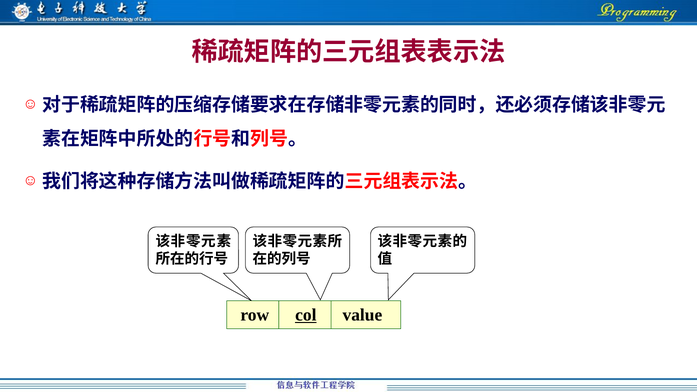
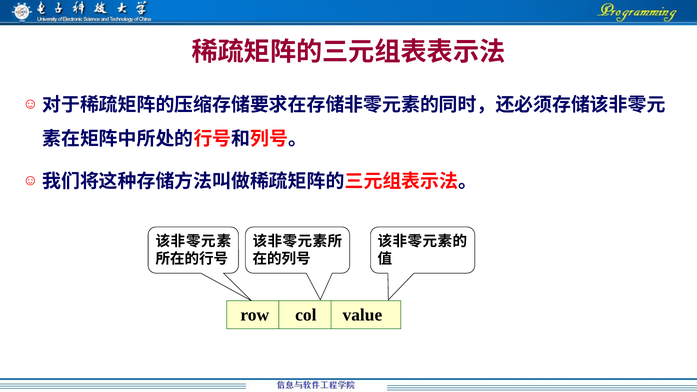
col underline: present -> none (306, 315)
